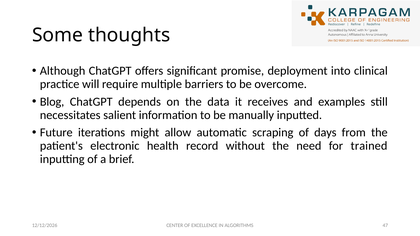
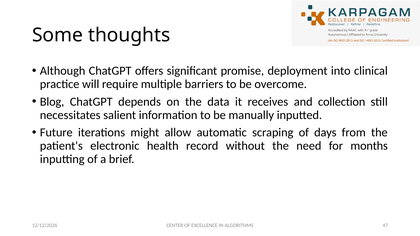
examples: examples -> collection (342, 102)
trained: trained -> months (369, 146)
